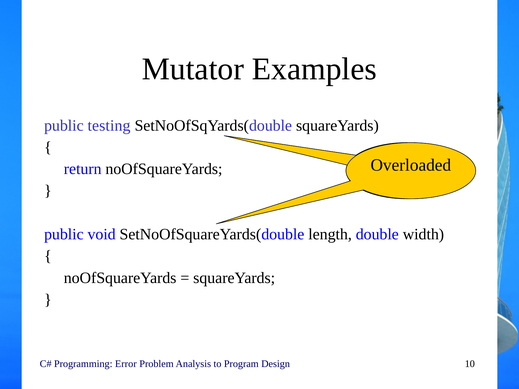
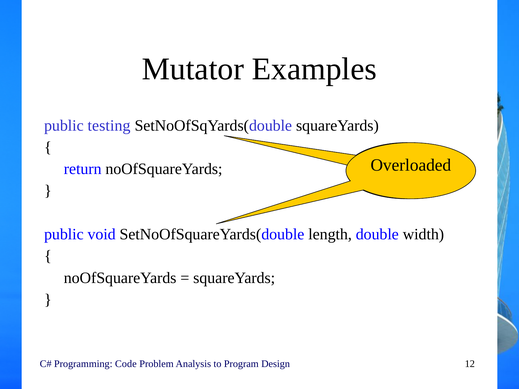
Error: Error -> Code (126, 364)
10: 10 -> 12 (470, 364)
